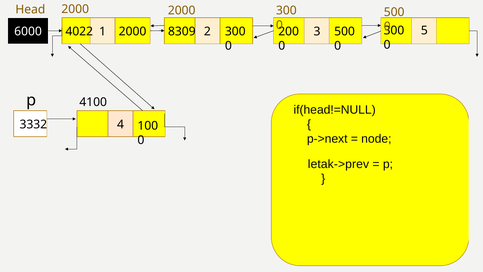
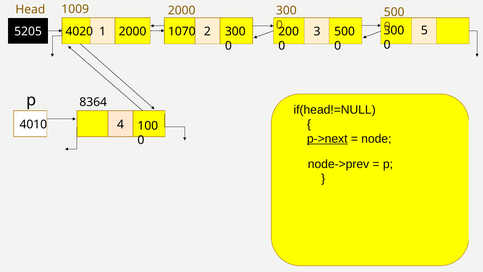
2000: 2000 -> 1009 (75, 9)
4022: 4022 -> 4020 (79, 31)
8309: 8309 -> 1070 (182, 31)
6000: 6000 -> 5205 (28, 32)
4100: 4100 -> 8364 (93, 102)
3332: 3332 -> 4010 (33, 124)
p->next underline: none -> present (327, 139)
letak->prev: letak->prev -> node->prev (338, 164)
